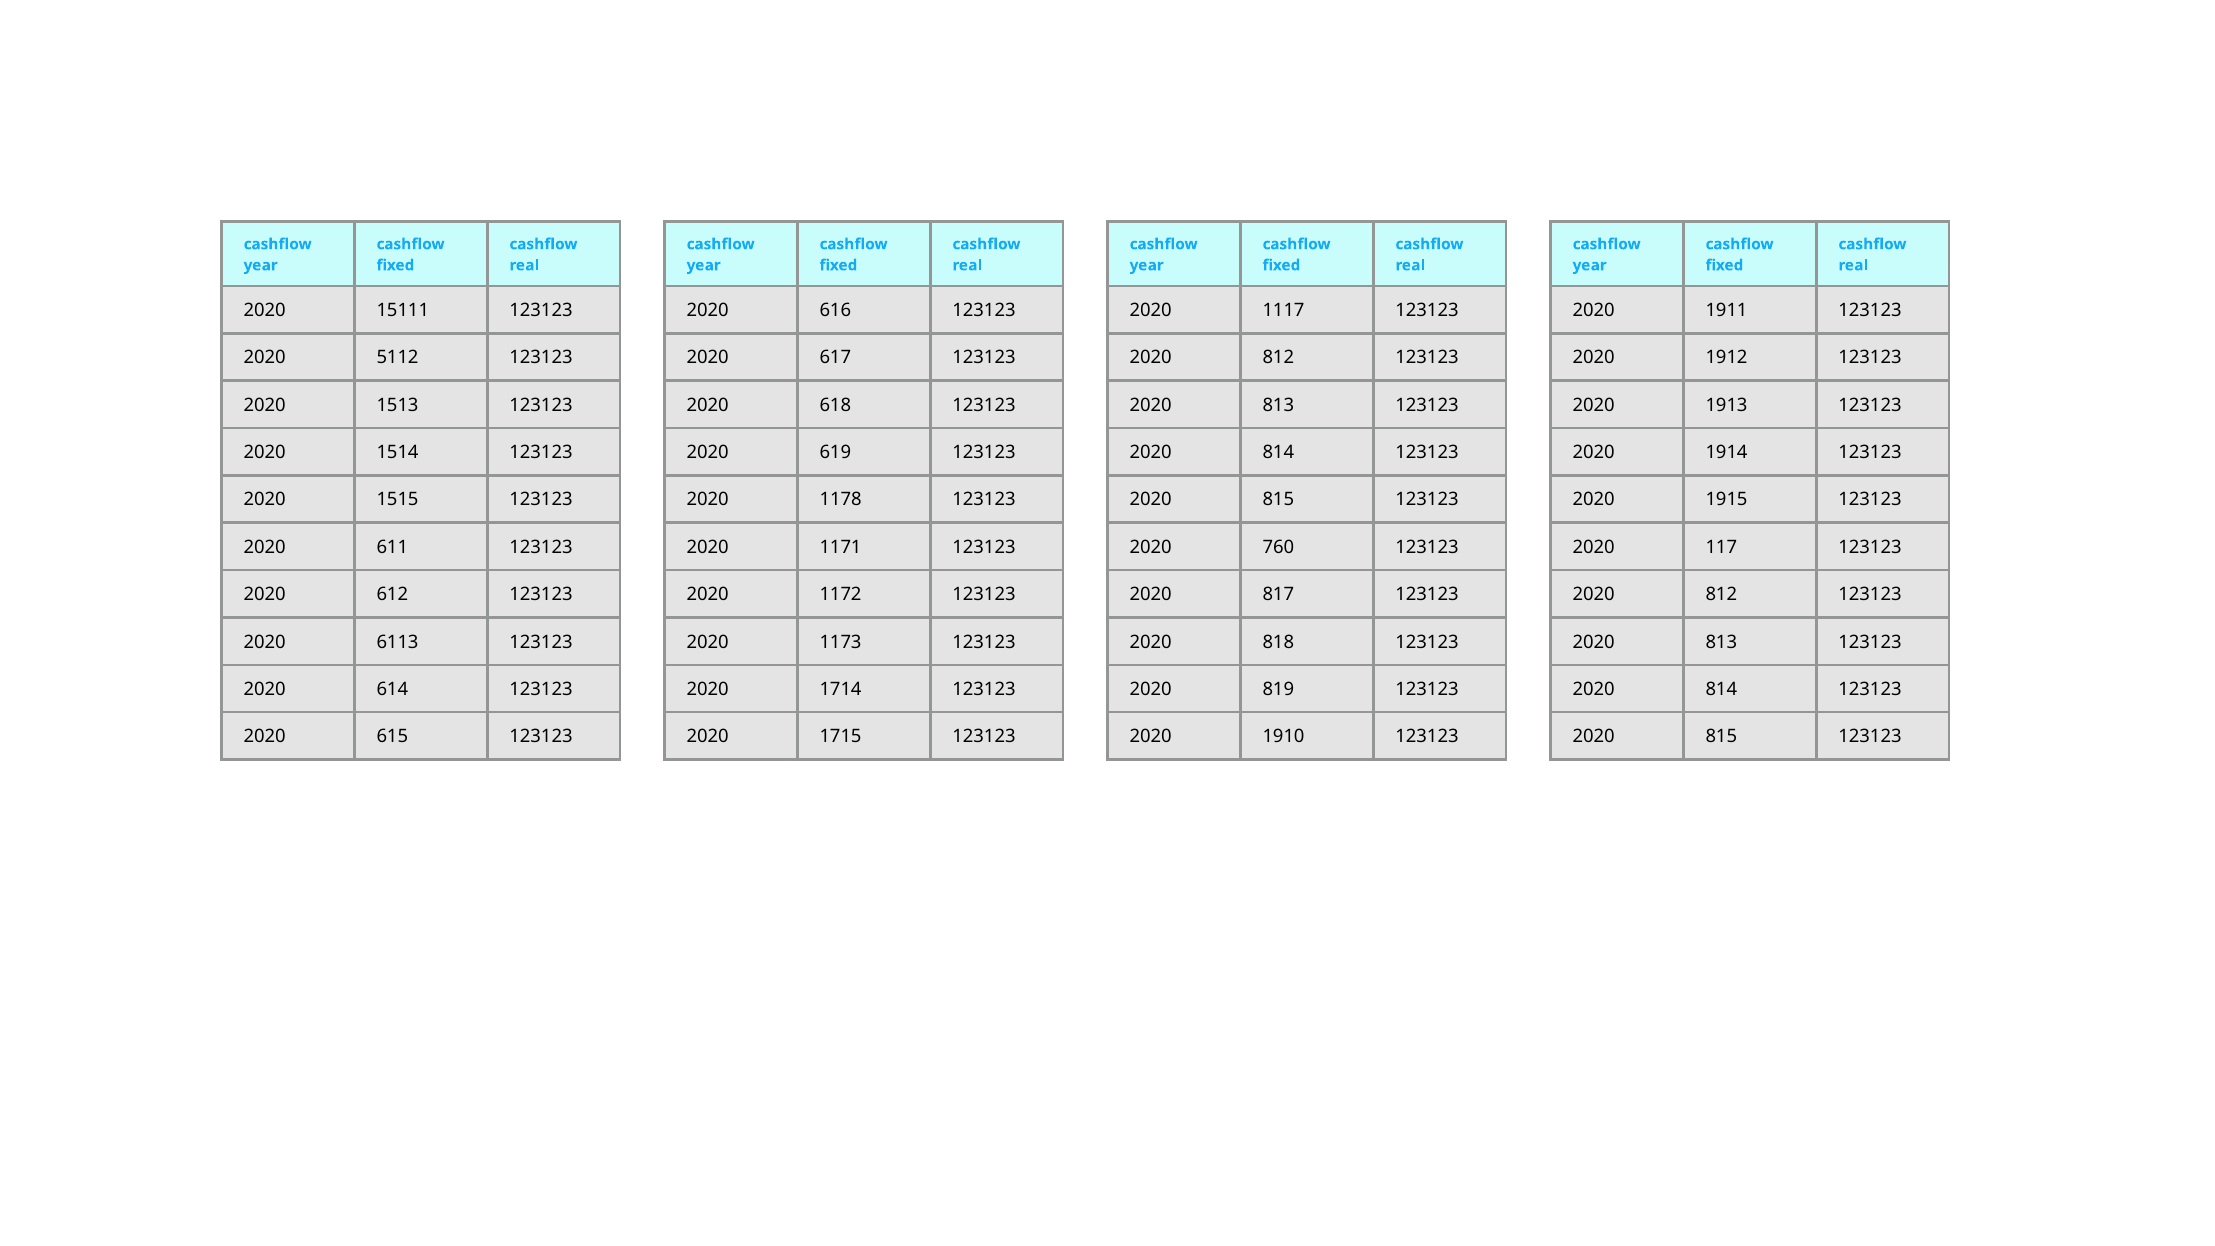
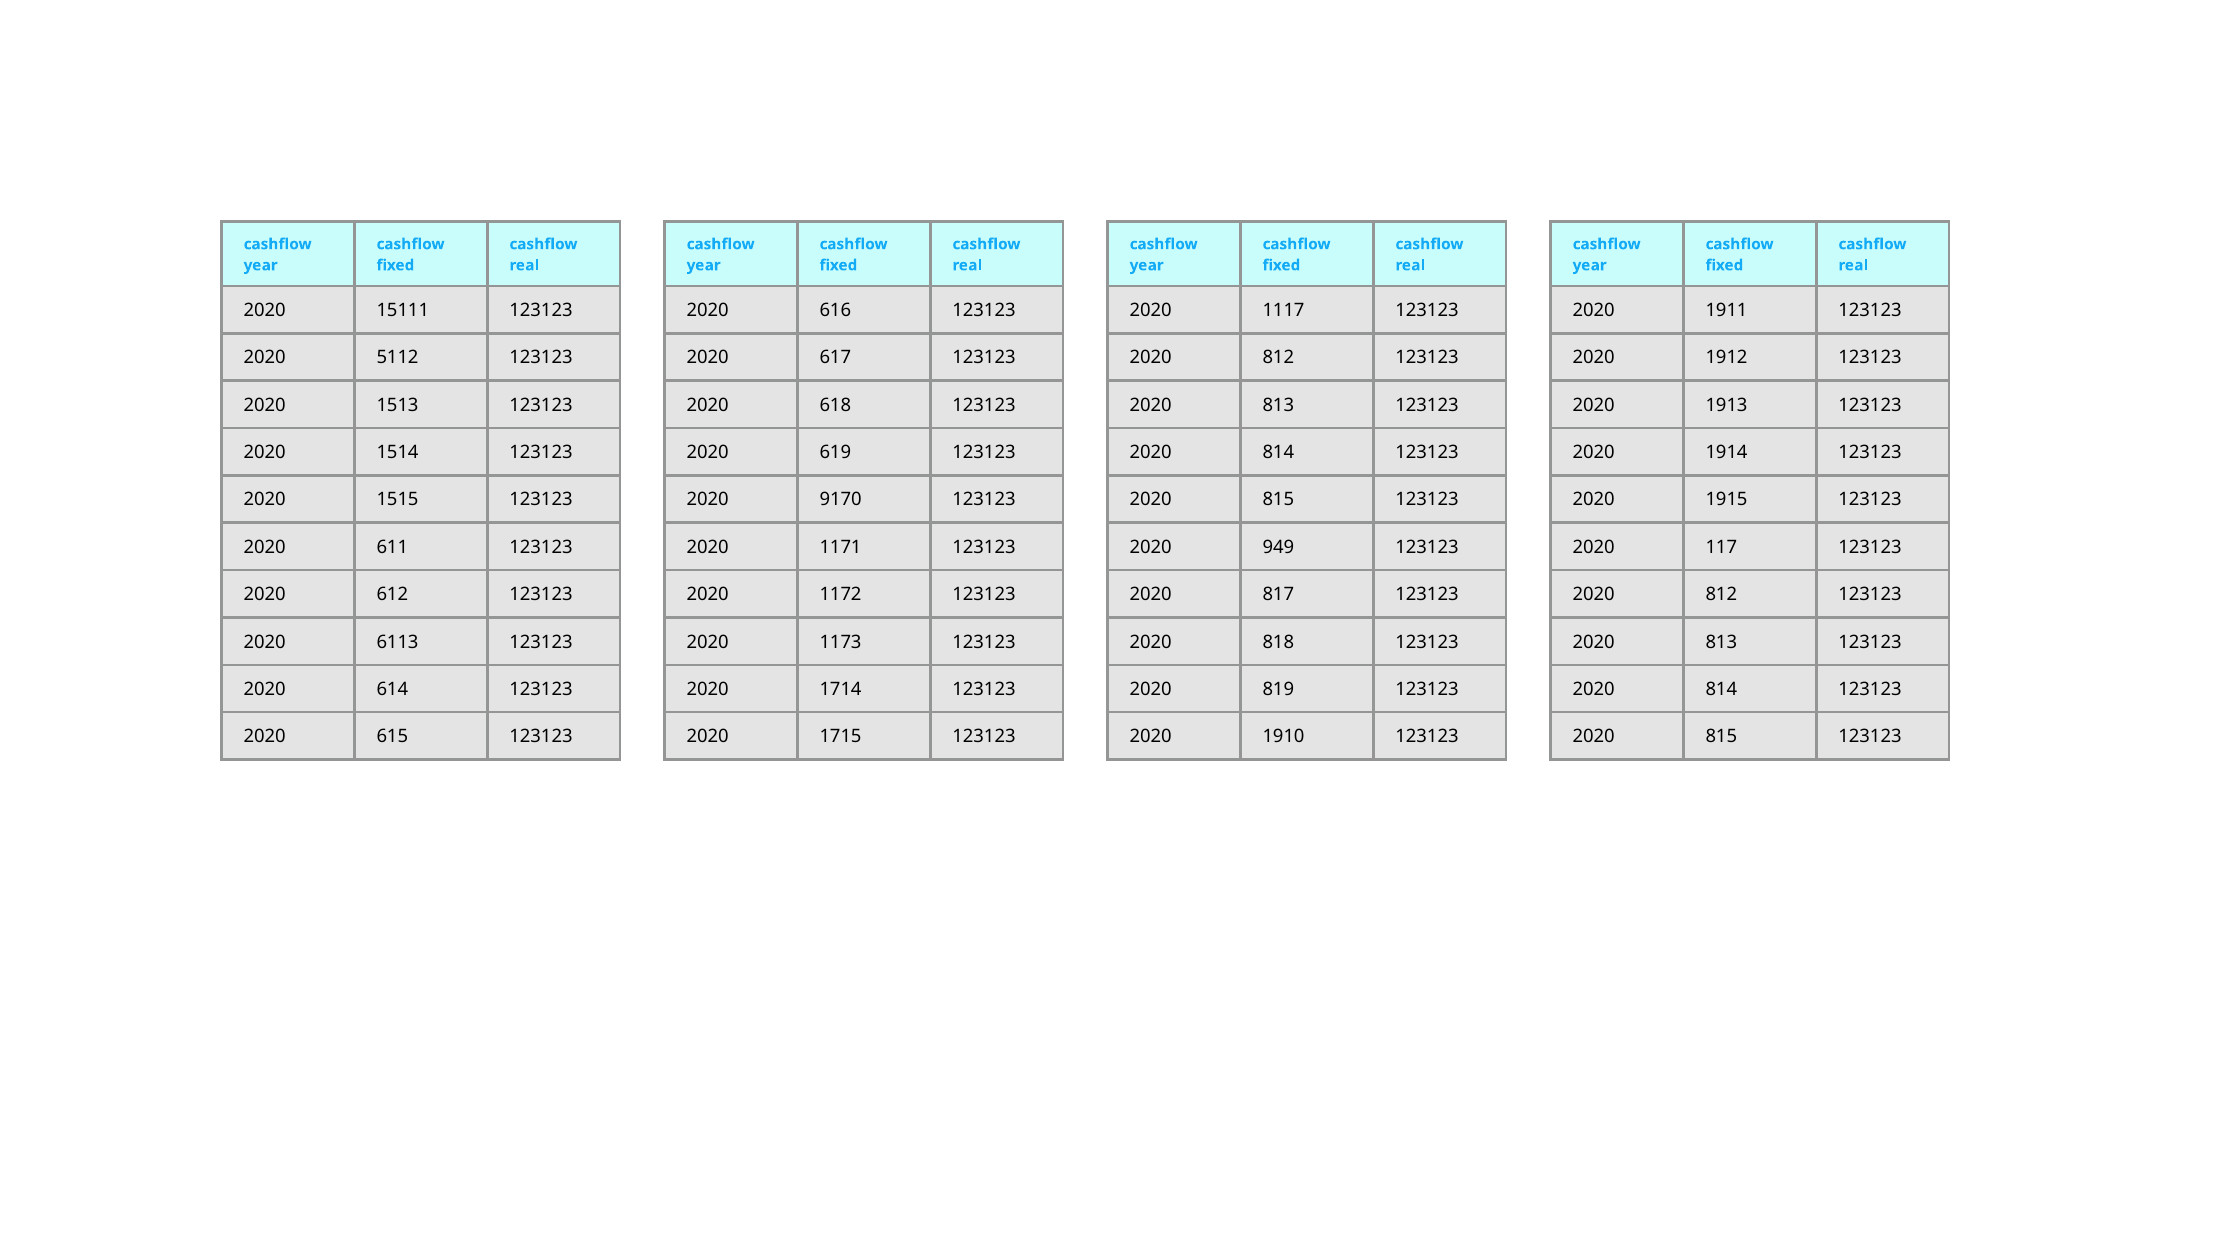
1178: 1178 -> 9170 (841, 500)
760: 760 -> 949 (1278, 547)
